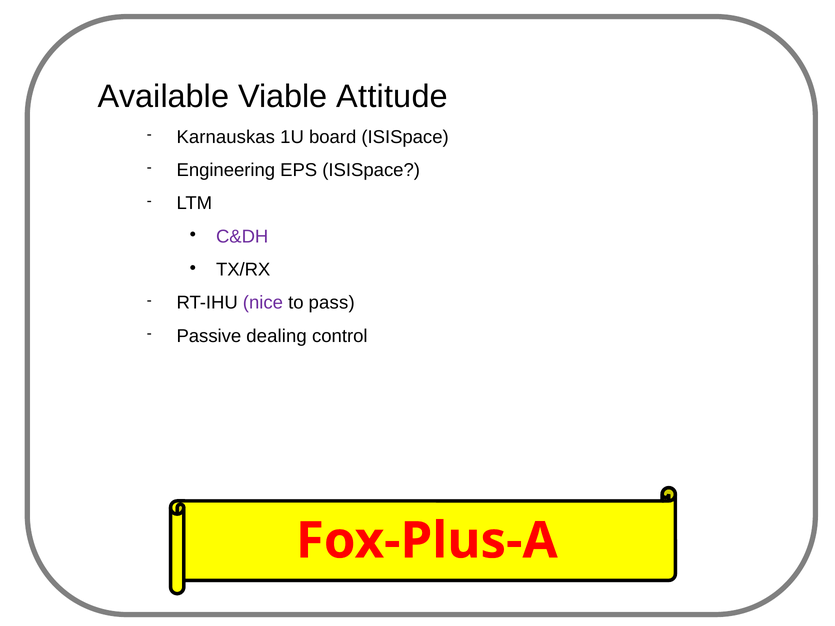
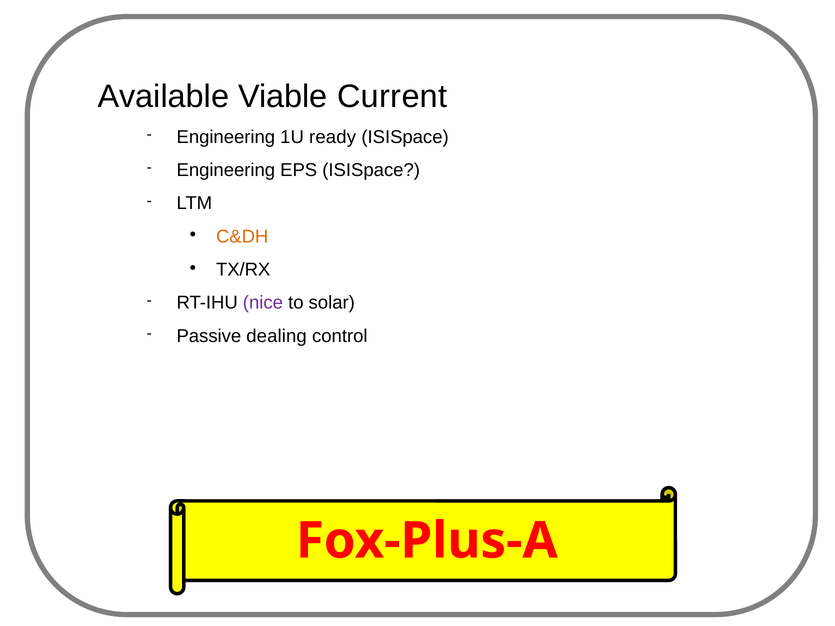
Attitude: Attitude -> Current (392, 97)
Karnauskas: Karnauskas -> Engineering (226, 137)
board: board -> ready (333, 137)
C&DH colour: purple -> orange (242, 237)
pass: pass -> solar (332, 303)
